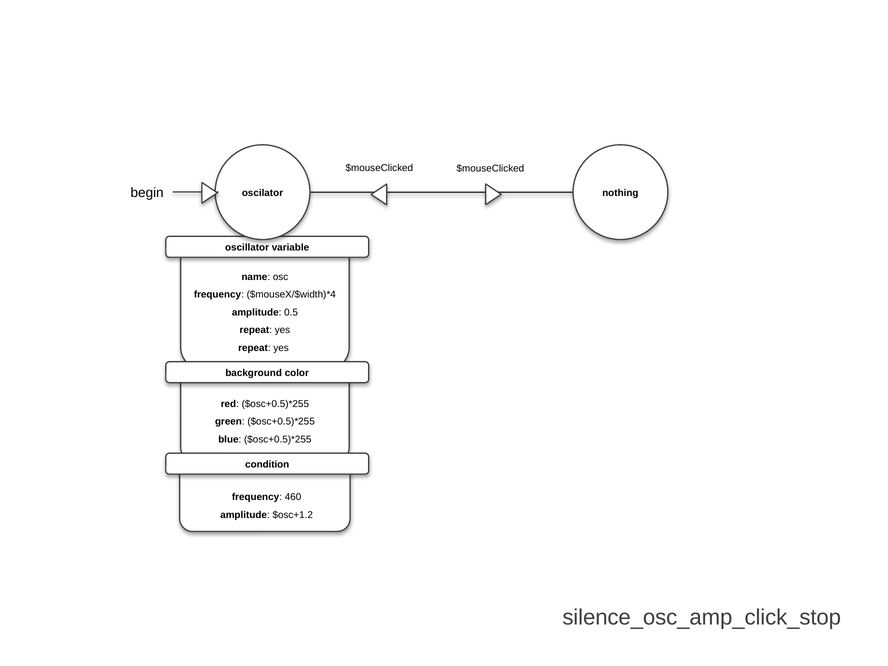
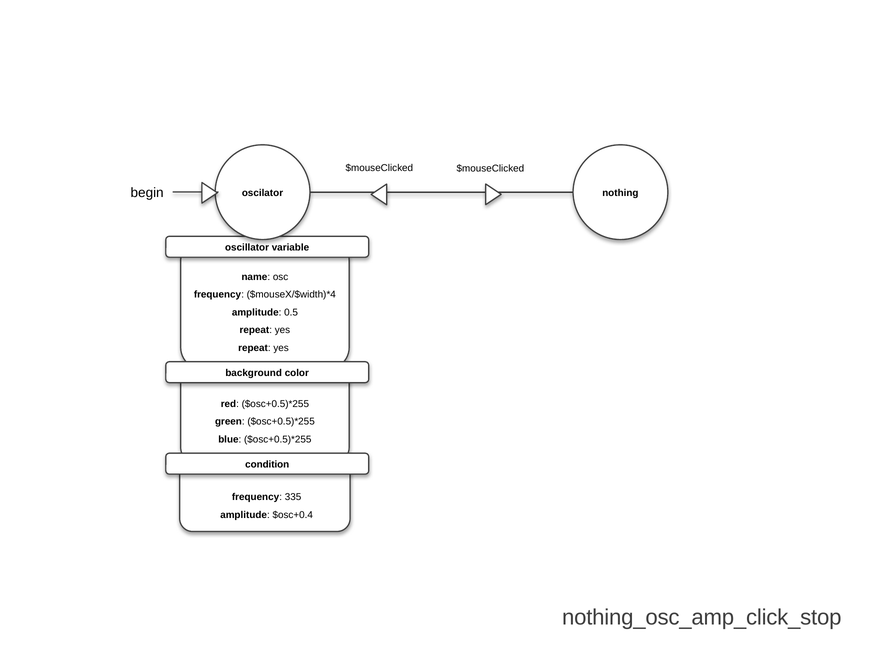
460: 460 -> 335 (293, 497)
$osc+1.2: $osc+1.2 -> $osc+0.4 (293, 515)
silence_osc_amp_click_stop: silence_osc_amp_click_stop -> nothing_osc_amp_click_stop (702, 618)
